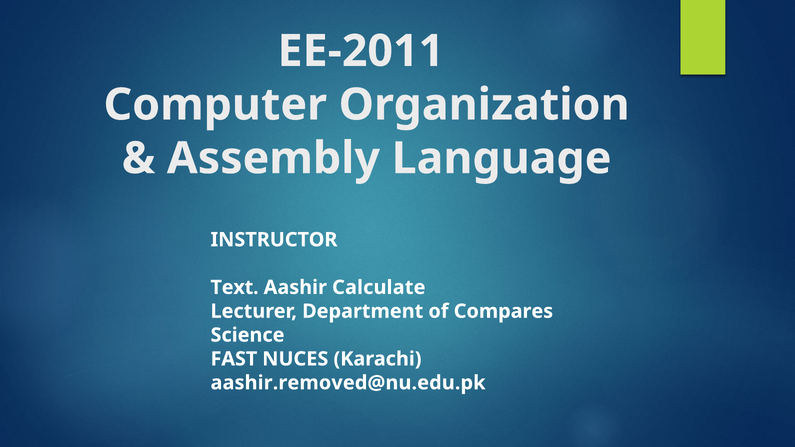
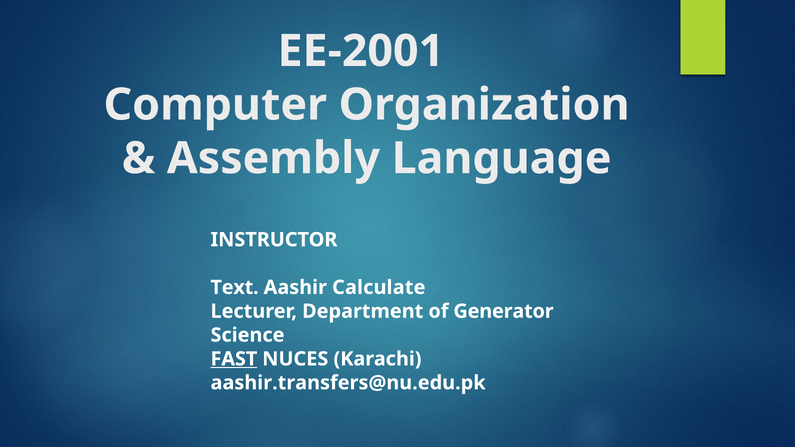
EE-2011: EE-2011 -> EE-2001 (361, 51)
Compares: Compares -> Generator (504, 311)
FAST underline: none -> present (234, 359)
aashir.removed@nu.edu.pk: aashir.removed@nu.edu.pk -> aashir.transfers@nu.edu.pk (348, 383)
